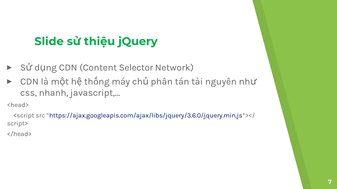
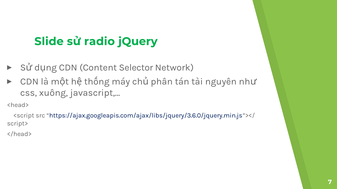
thiệu: thiệu -> radio (99, 42)
nhanh: nhanh -> xuống (53, 93)
